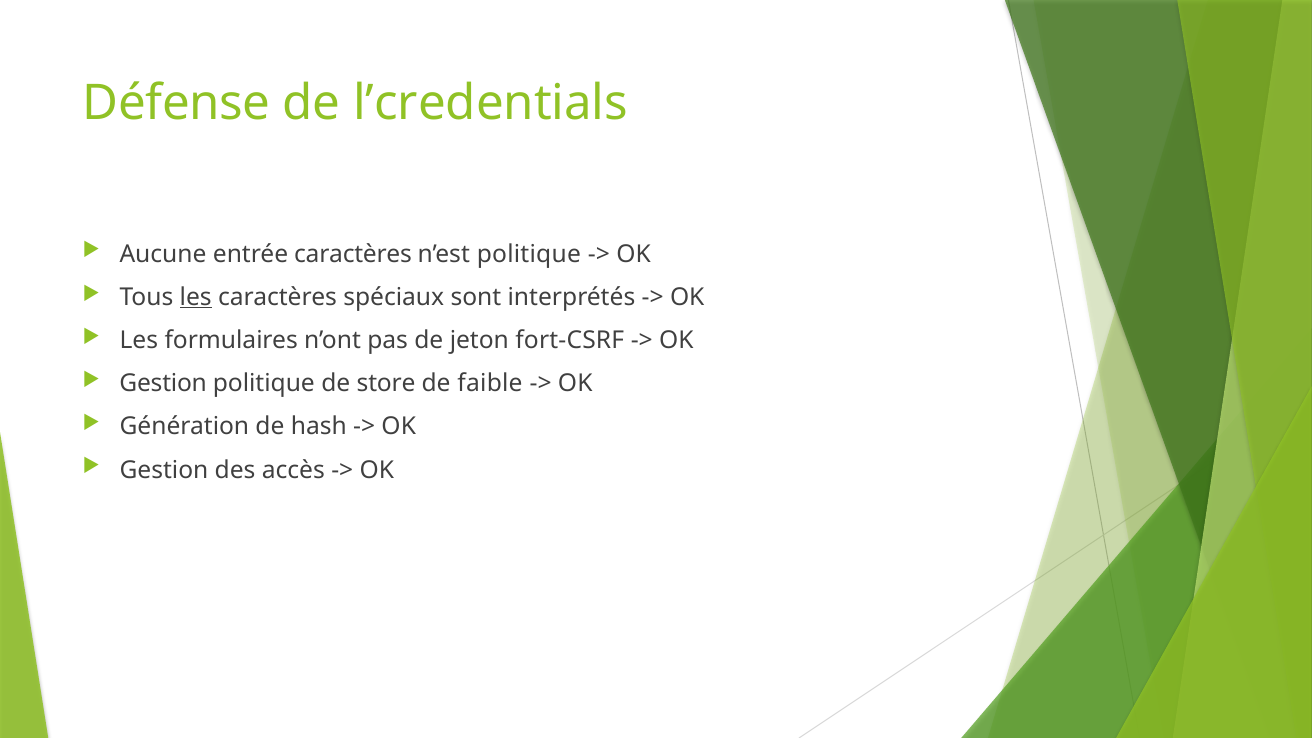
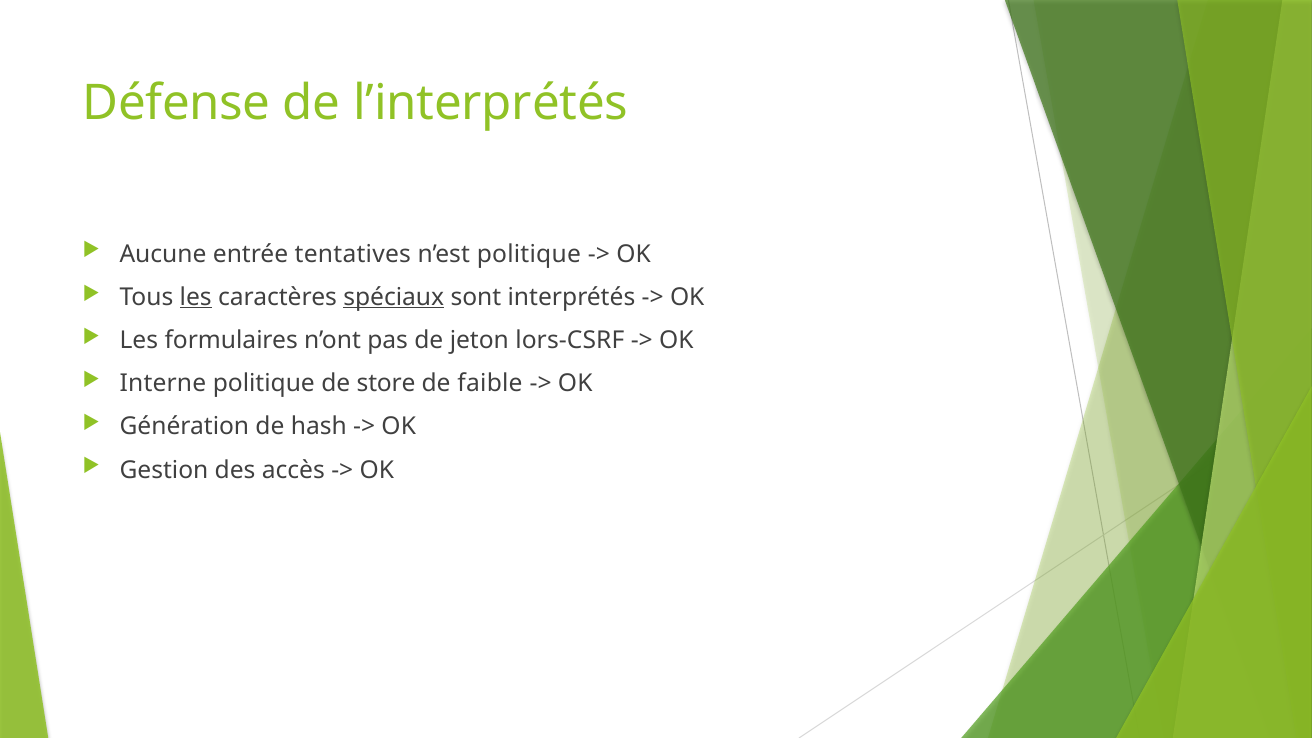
l’credentials: l’credentials -> l’interprétés (491, 103)
entrée caractères: caractères -> tentatives (353, 254)
spéciaux underline: none -> present (394, 297)
fort-CSRF: fort-CSRF -> lors-CSRF (570, 340)
Gestion: Gestion -> Interne (163, 384)
